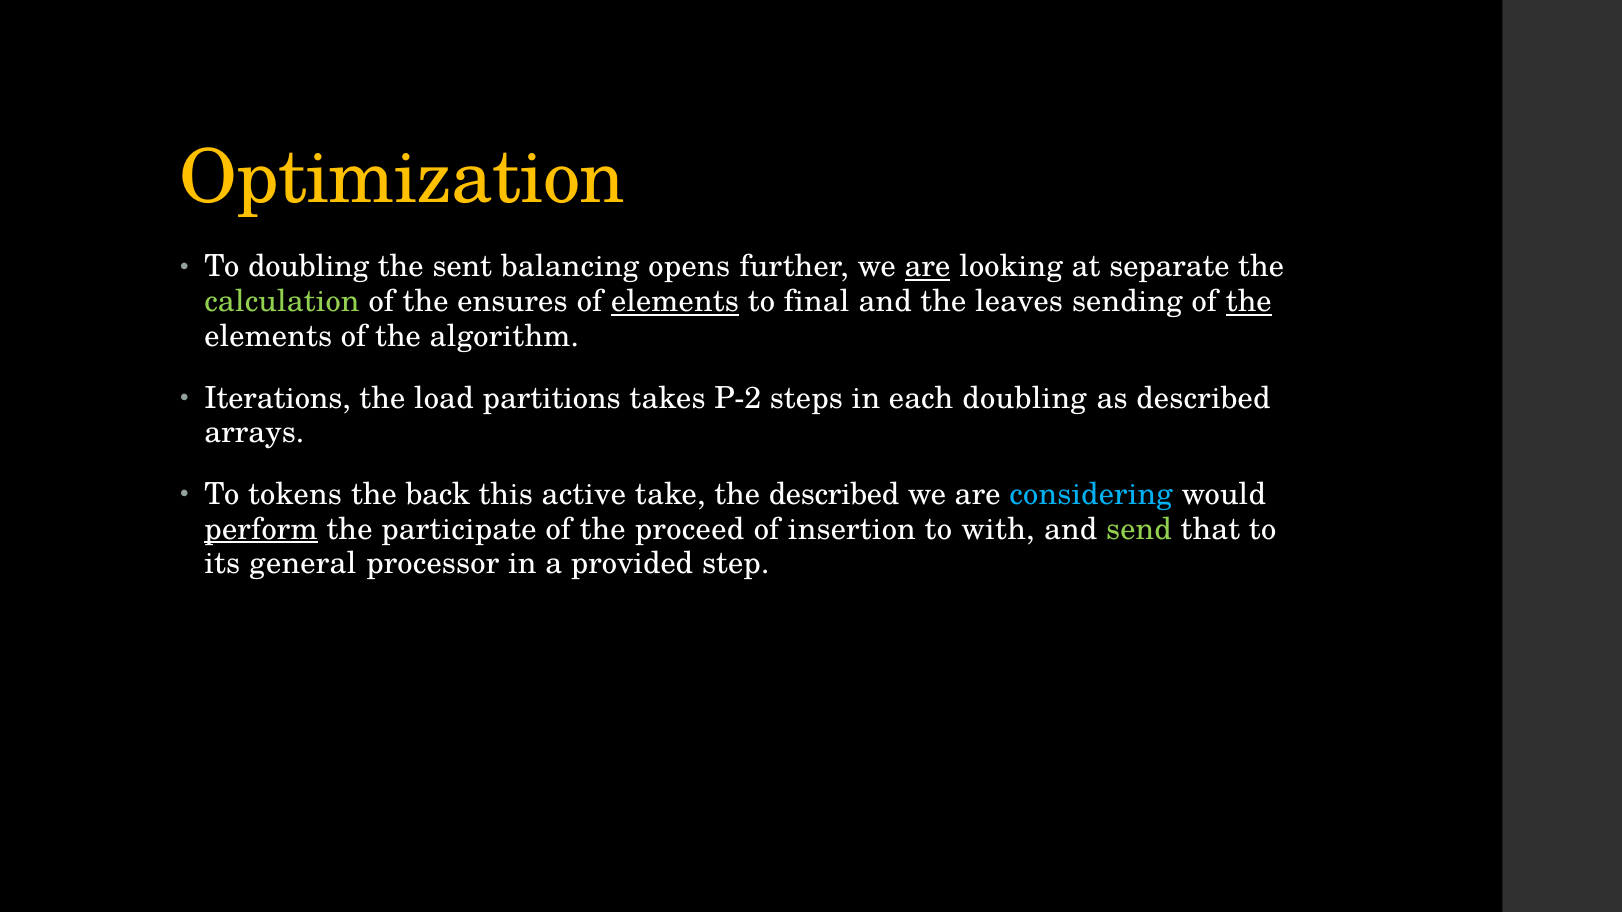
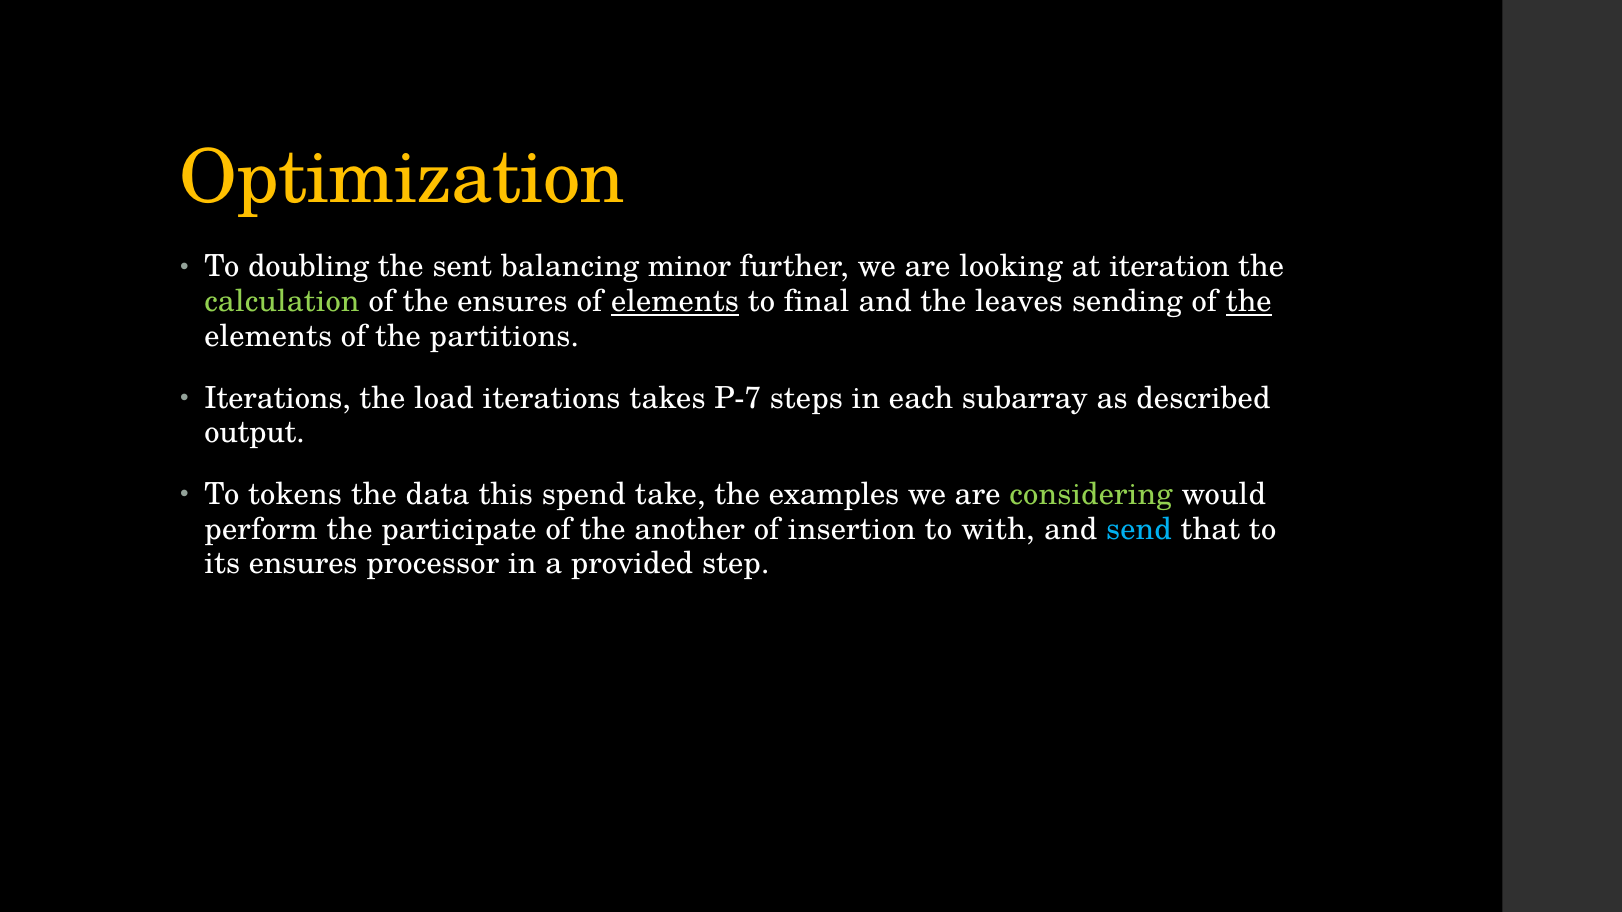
opens: opens -> minor (689, 267)
are underline: present -> none (927, 267)
separate: separate -> iteration (1169, 267)
algorithm: algorithm -> partitions (504, 336)
load partitions: partitions -> iterations (552, 398)
P-2: P-2 -> P-7 (738, 398)
each doubling: doubling -> subarray (1025, 398)
arrays: arrays -> output (255, 433)
back: back -> data (438, 495)
active: active -> spend (584, 495)
the described: described -> examples (834, 495)
considering colour: light blue -> light green (1091, 495)
perform underline: present -> none (261, 529)
proceed: proceed -> another (690, 529)
send colour: light green -> light blue (1139, 529)
its general: general -> ensures (303, 564)
